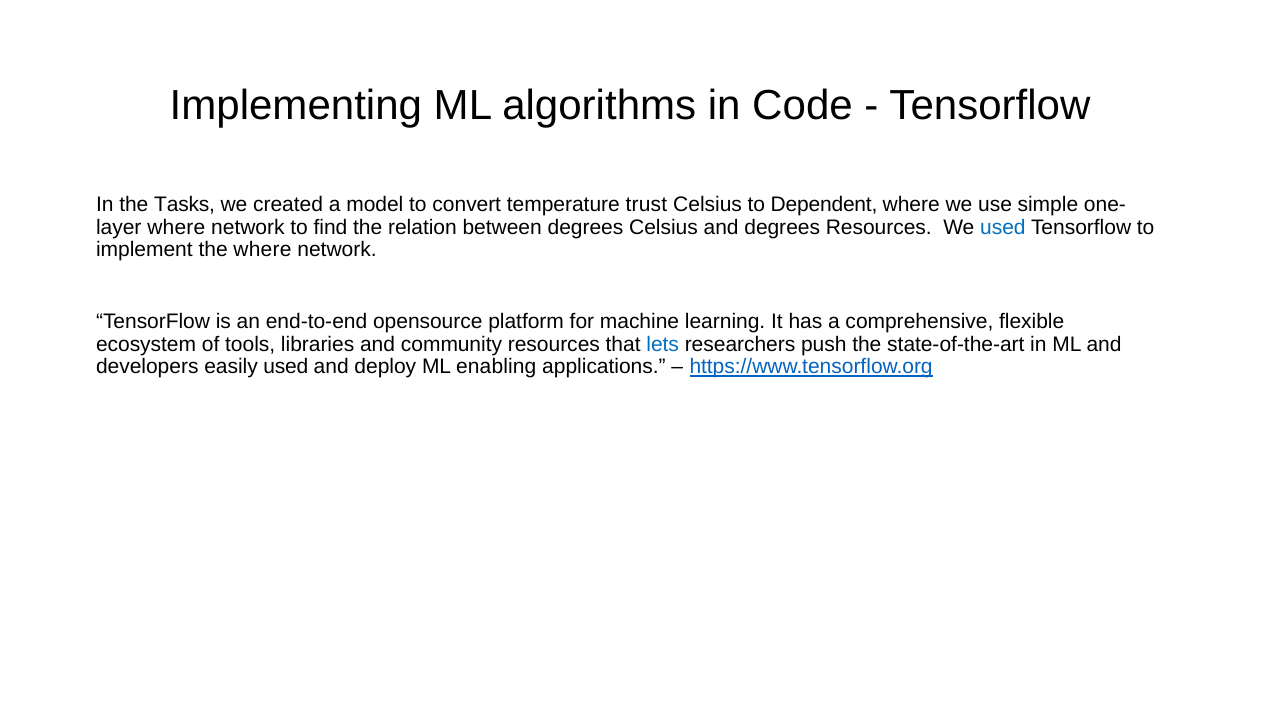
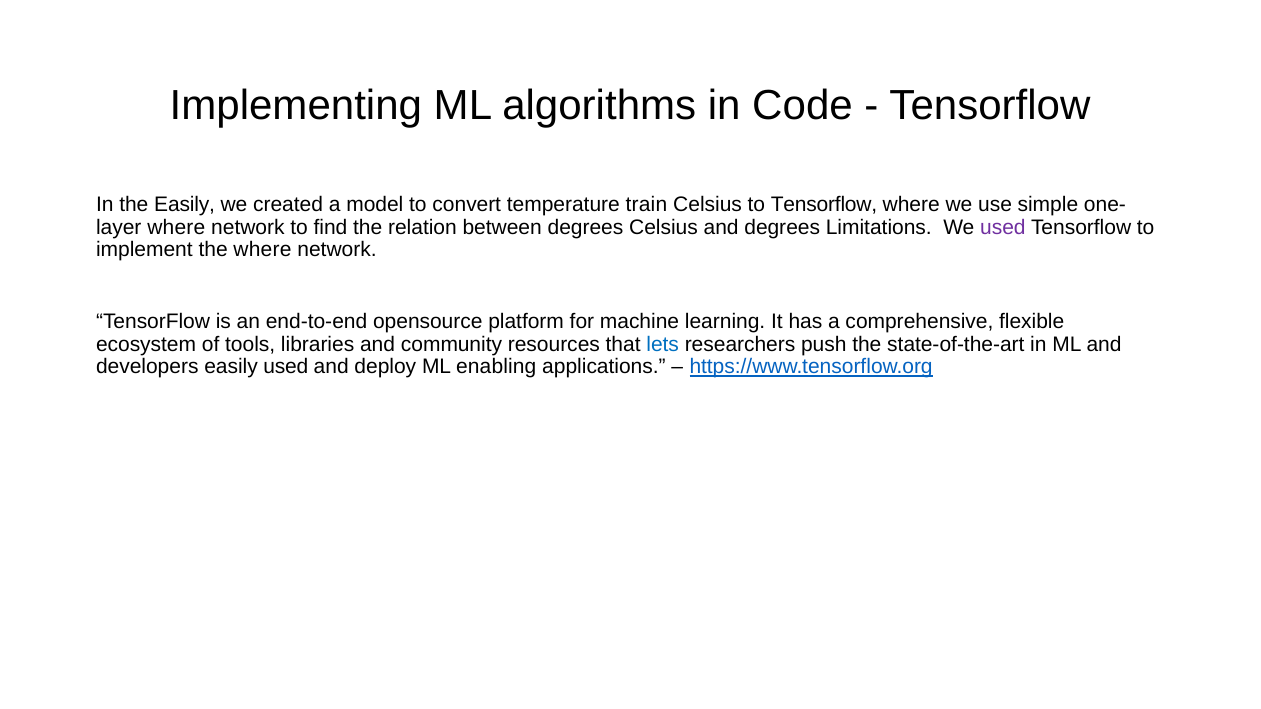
the Tasks: Tasks -> Easily (185, 205)
trust: trust -> train (646, 205)
to Dependent: Dependent -> Tensorflow (824, 205)
degrees Resources: Resources -> Limitations (879, 227)
used colour: blue -> purple (1003, 227)
